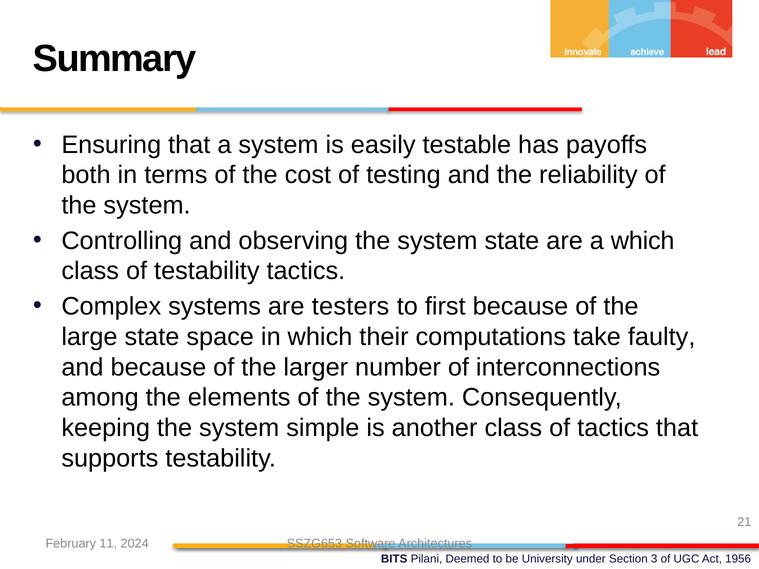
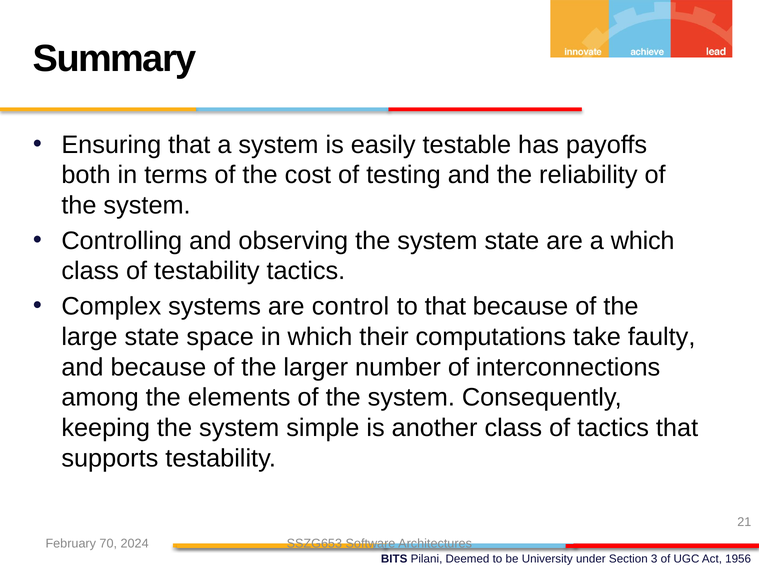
testers: testers -> control (351, 307)
to first: first -> that (445, 307)
11: 11 -> 70 (108, 544)
